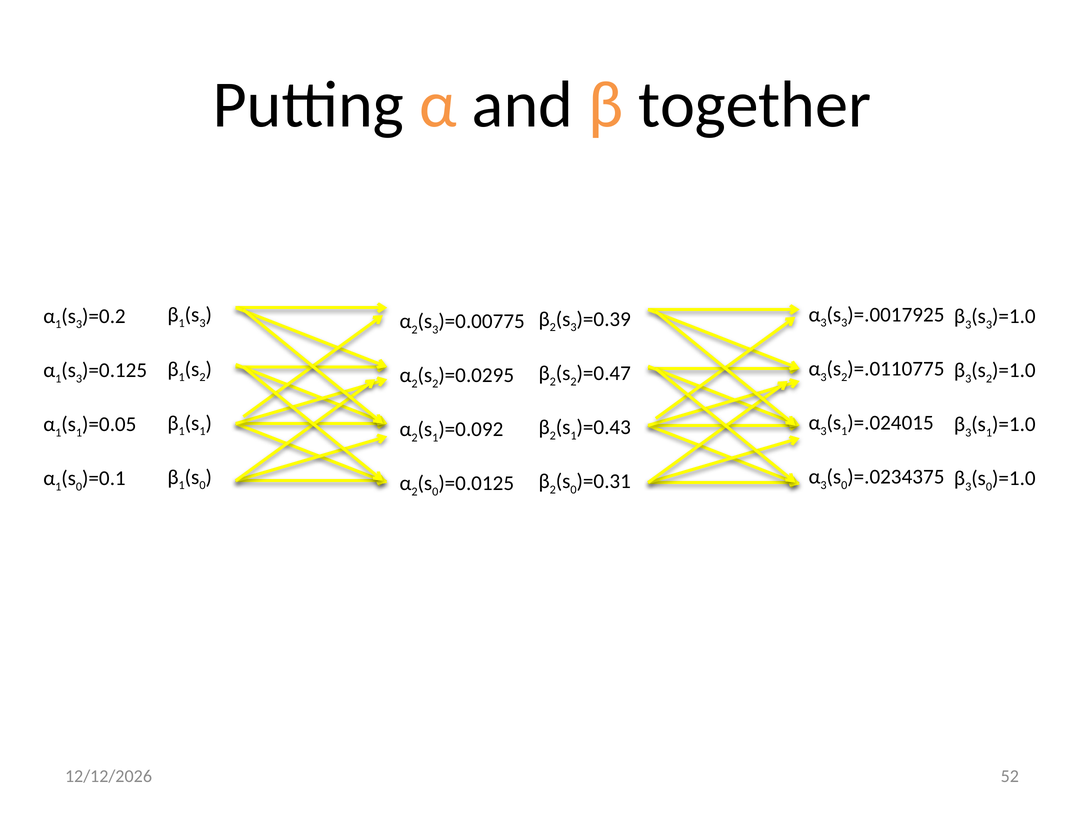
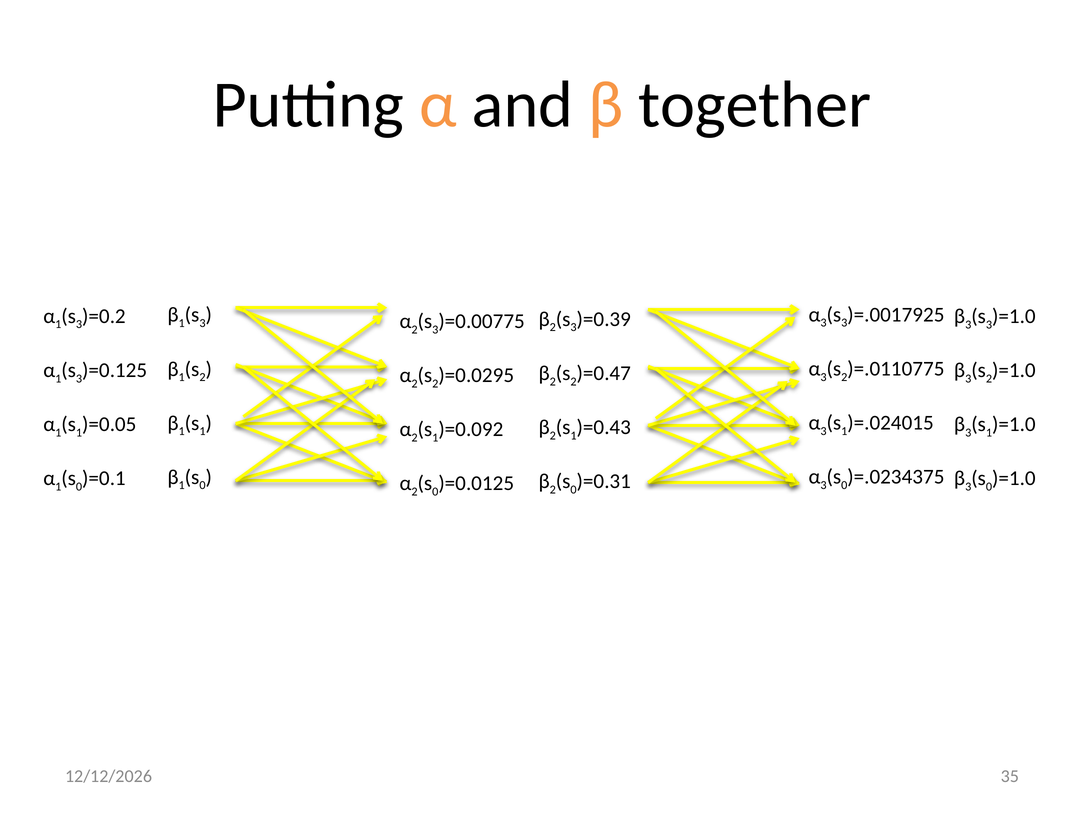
52: 52 -> 35 (1010, 776)
